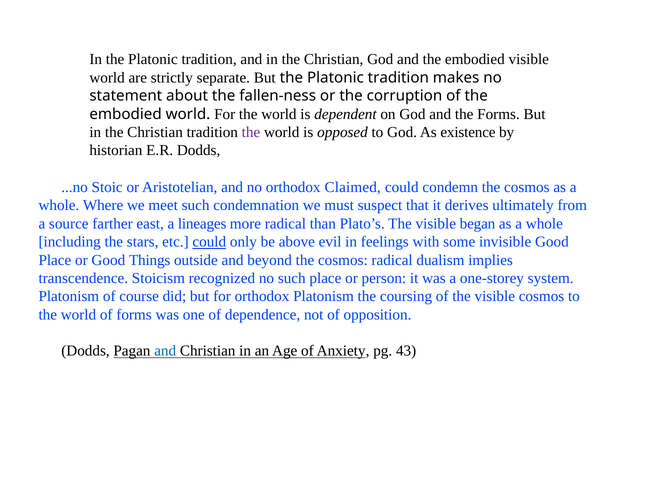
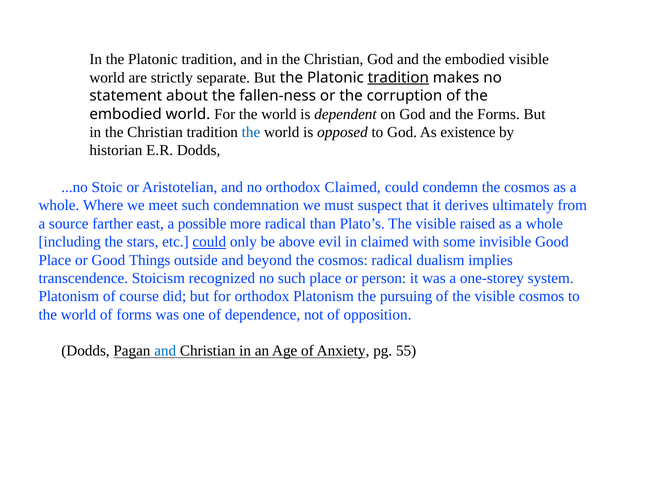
tradition underline: none -> present (398, 78)
the colour: purple -> blue (251, 132)
lineages: lineages -> possible (202, 224)
began: began -> raised (478, 224)
in feelings: feelings -> claimed (385, 242)
coursing: coursing -> pursuing (406, 297)
43: 43 -> 55 (406, 351)
